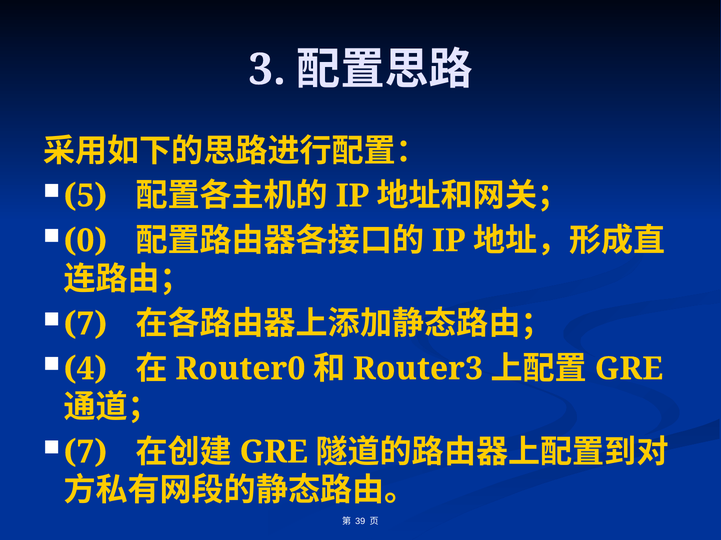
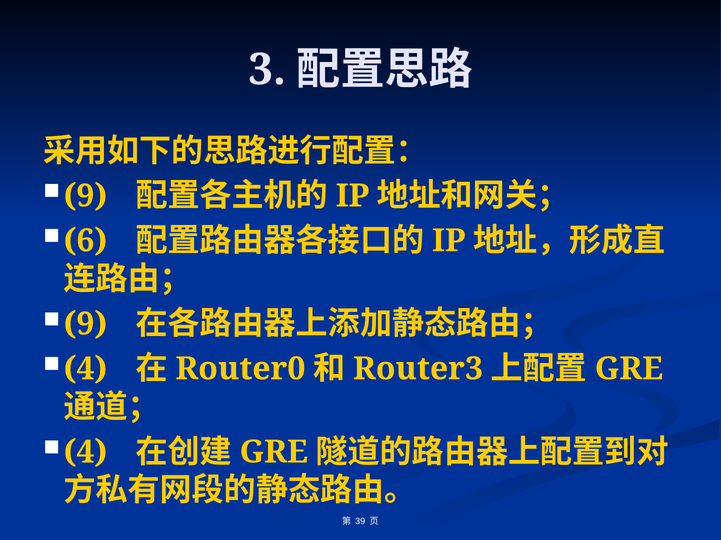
5: 5 -> 9 (85, 196)
0: 0 -> 6 (85, 241)
7: 7 -> 9 (85, 324)
7: 7 -> 4 (85, 453)
